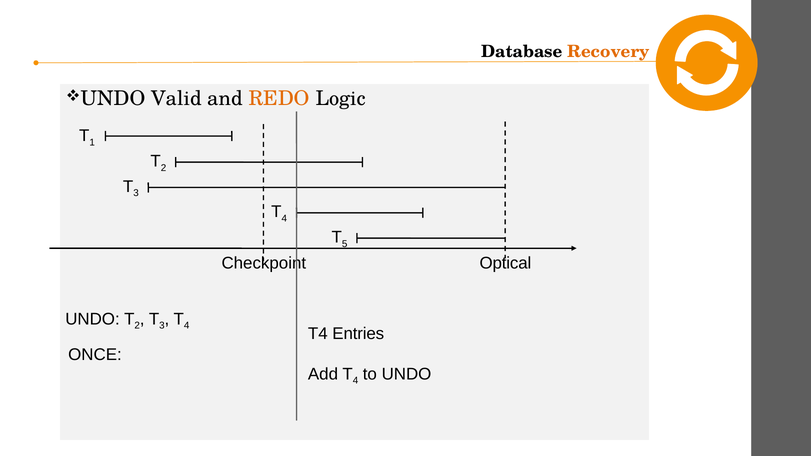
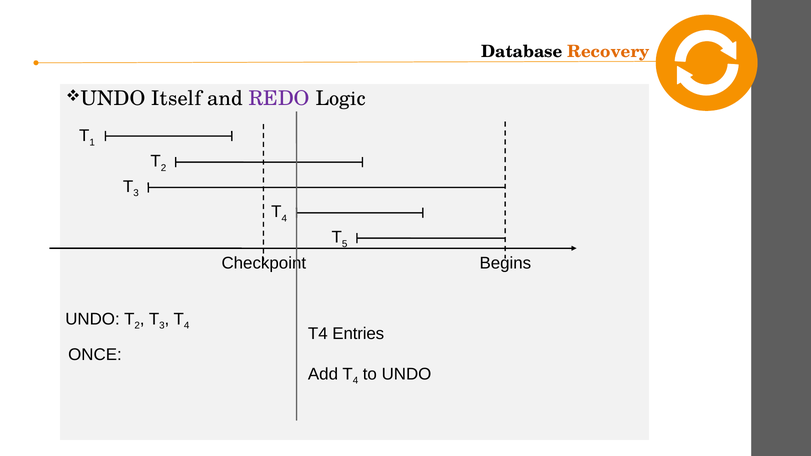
Valid: Valid -> Itself (176, 98)
REDO colour: orange -> purple (279, 98)
Optical: Optical -> Begins (505, 263)
